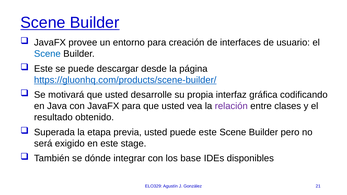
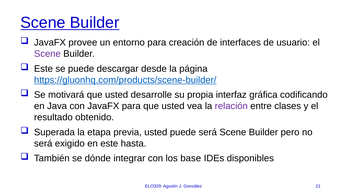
Scene colour: blue -> purple (47, 54)
puede este: este -> será (208, 132)
stage: stage -> hasta (134, 144)
